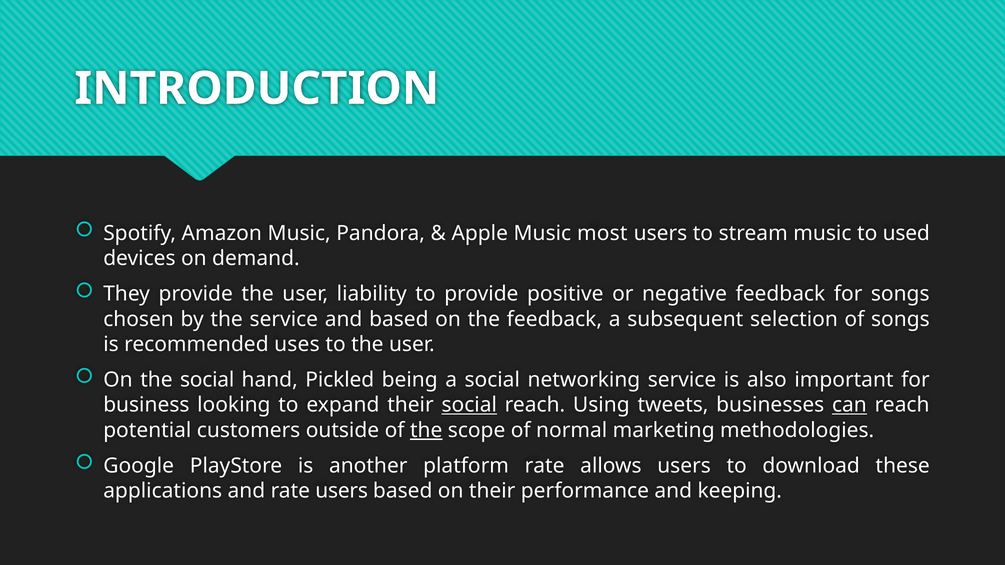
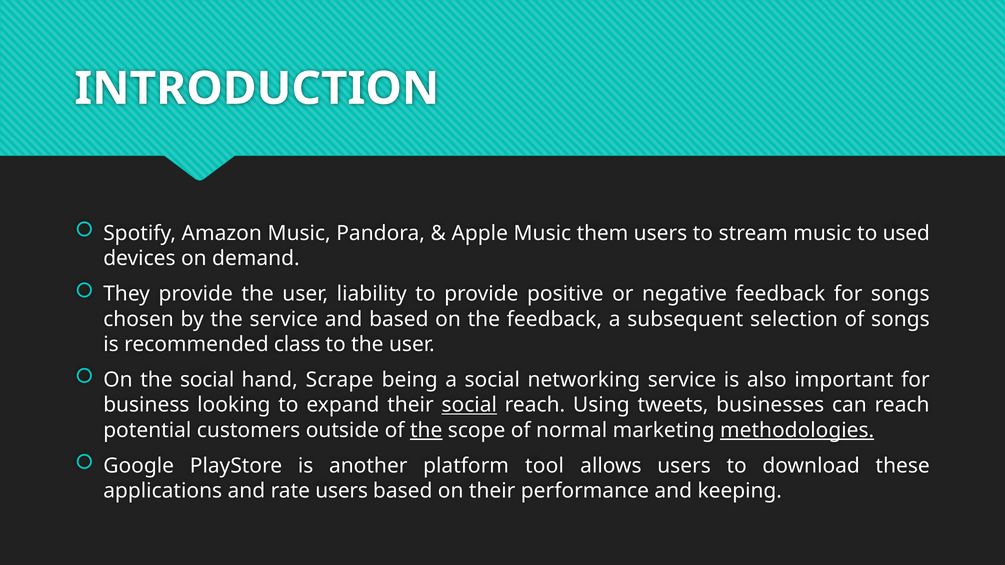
most: most -> them (602, 233)
uses: uses -> class (297, 344)
Pickled: Pickled -> Scrape (340, 380)
can underline: present -> none (849, 405)
methodologies underline: none -> present (797, 430)
platform rate: rate -> tool (545, 466)
